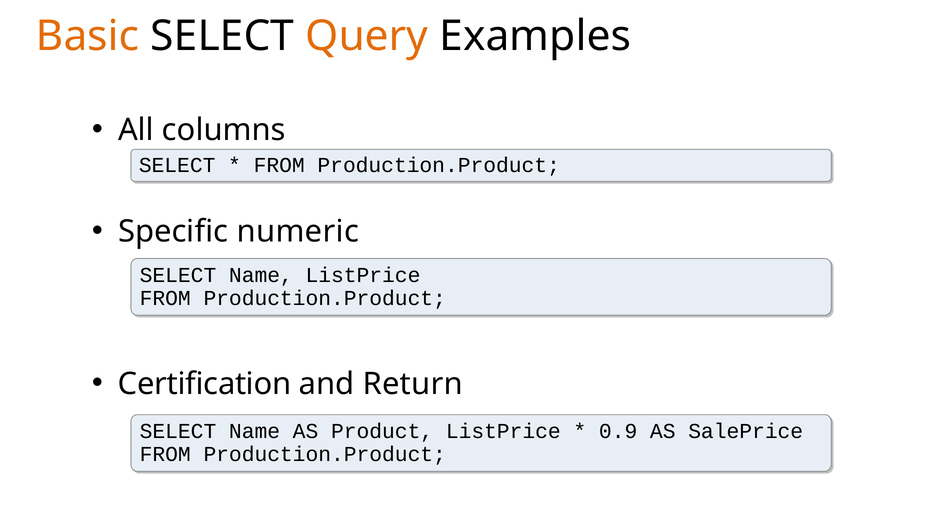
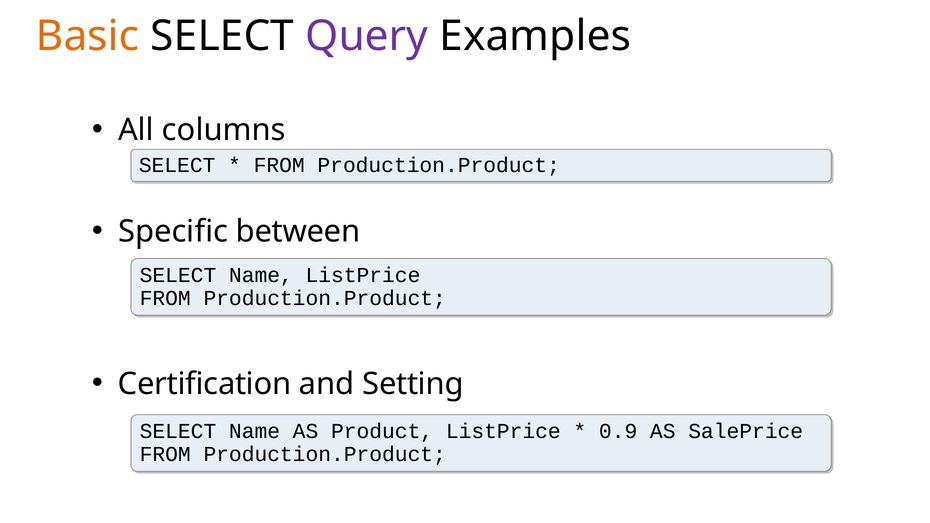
Query colour: orange -> purple (367, 36)
numeric: numeric -> between (298, 232)
Return: Return -> Setting (413, 384)
